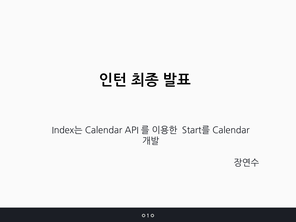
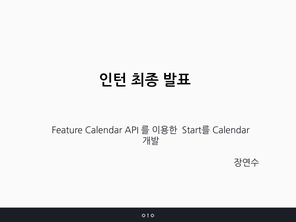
Index는: Index는 -> Feature (67, 130)
